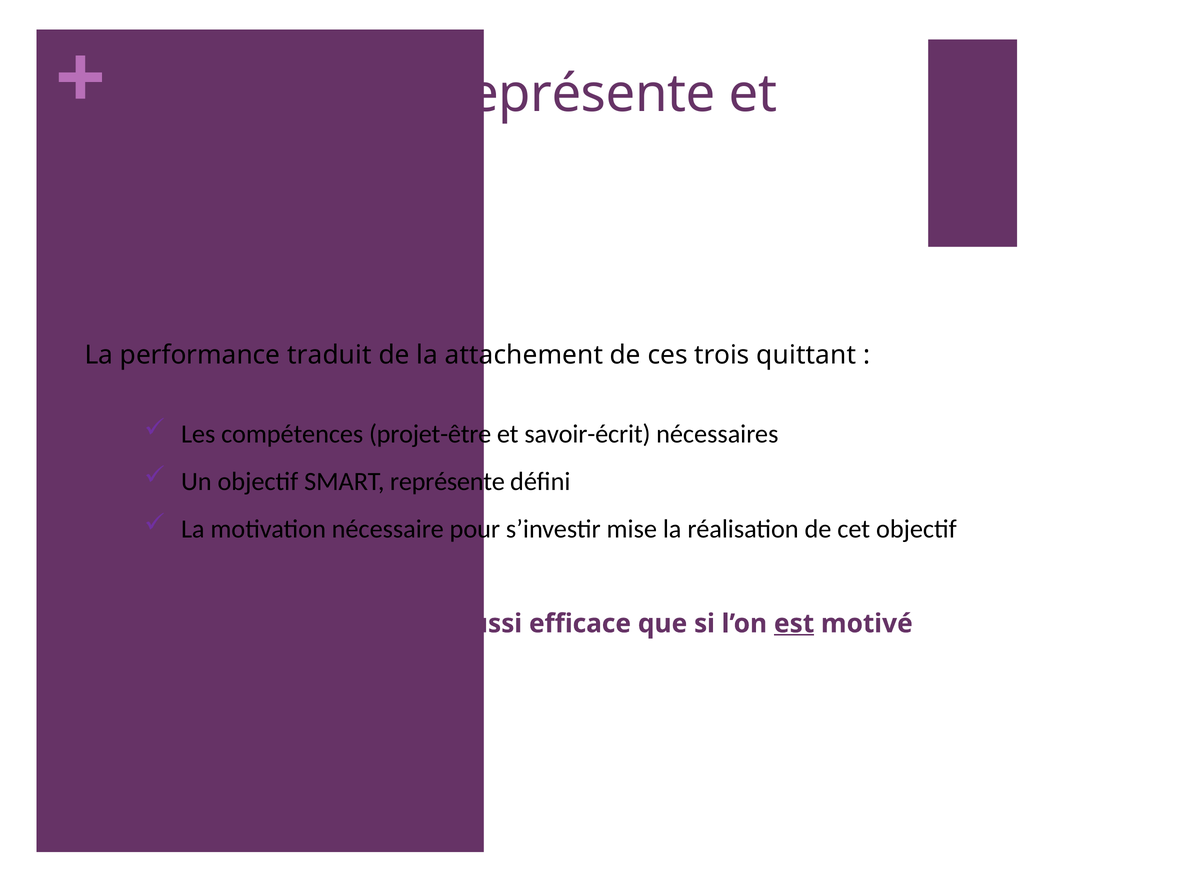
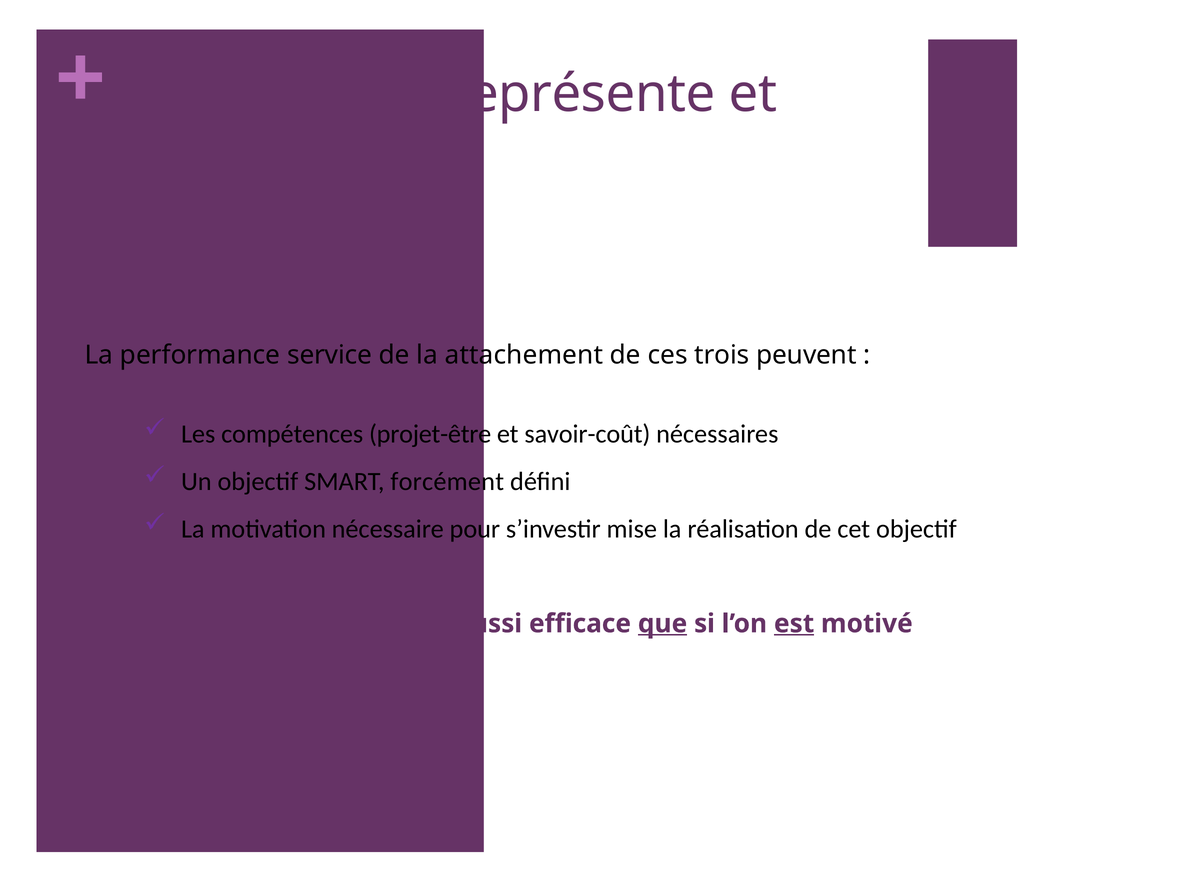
traduit: traduit -> service (330, 355)
quittant: quittant -> peuvent (806, 355)
savoir-écrit: savoir-écrit -> savoir-coût (587, 434)
SMART représente: représente -> forcément (447, 481)
que underline: none -> present (663, 623)
